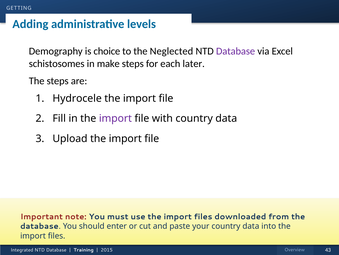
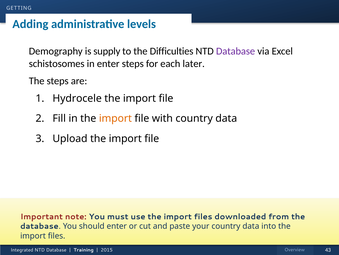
choice: choice -> supply (107, 51)
Neglected: Neglected -> Difficulties (172, 51)
in make: make -> enter (108, 63)
import colour: purple -> orange (115, 118)
